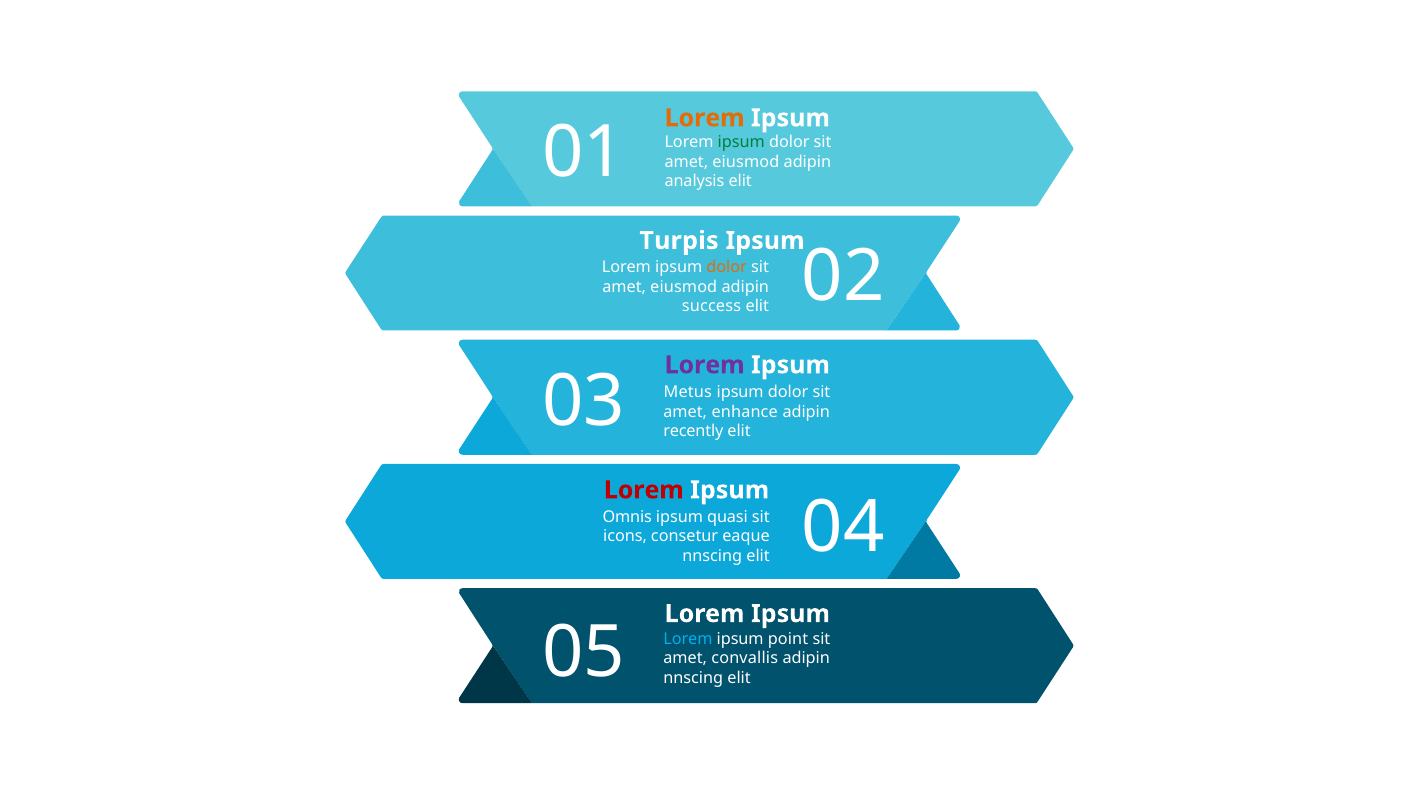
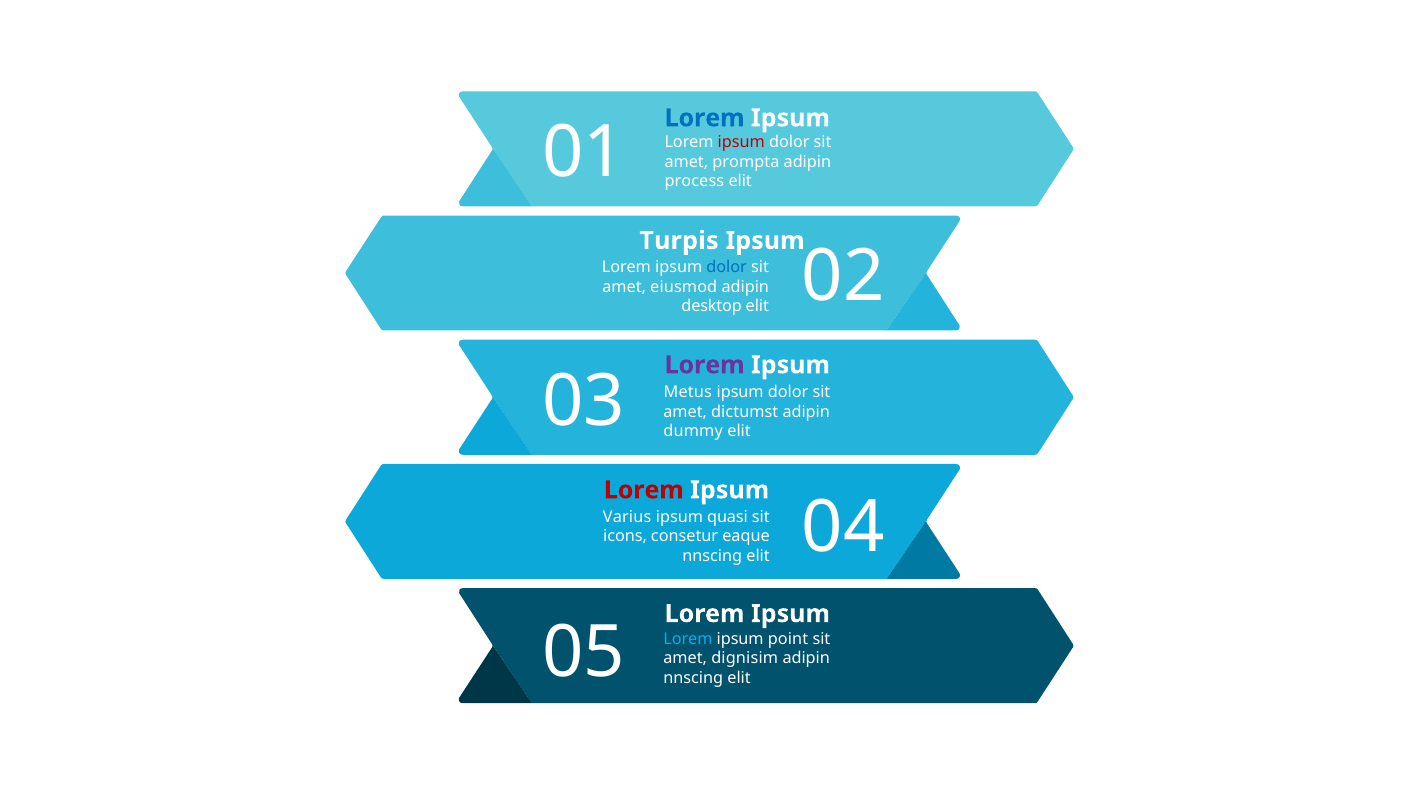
Lorem colour: orange -> blue (705, 118)
ipsum colour: green -> red (741, 142)
eiusmod: eiusmod -> prompta (746, 162)
analysis: analysis -> process (694, 181)
dolor colour: orange -> blue (727, 268)
success: success -> desktop (712, 307)
enhance: enhance -> dictumst (745, 412)
recently: recently -> dummy (693, 432)
Omnis: Omnis -> Varius (627, 517)
convallis: convallis -> dignisim (745, 659)
